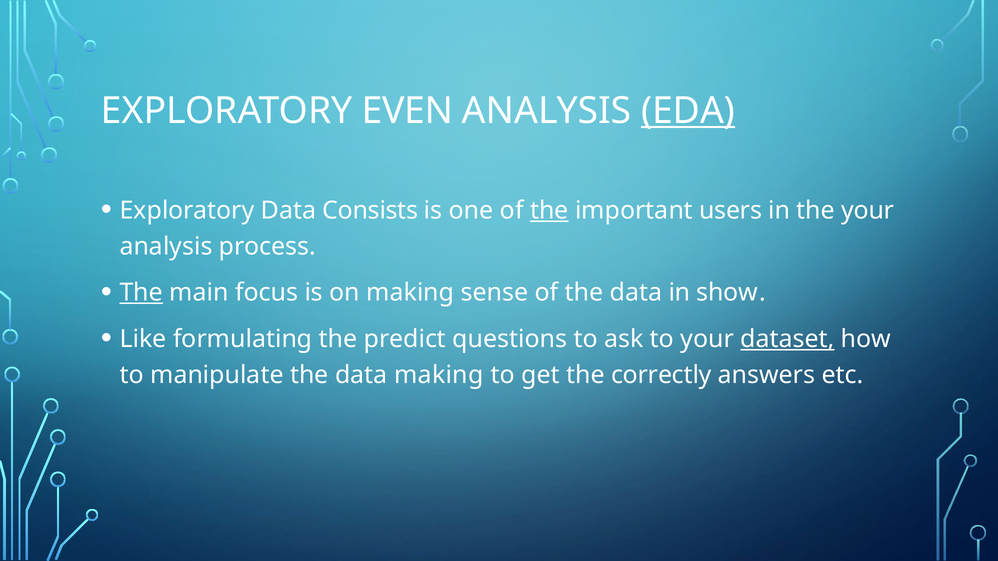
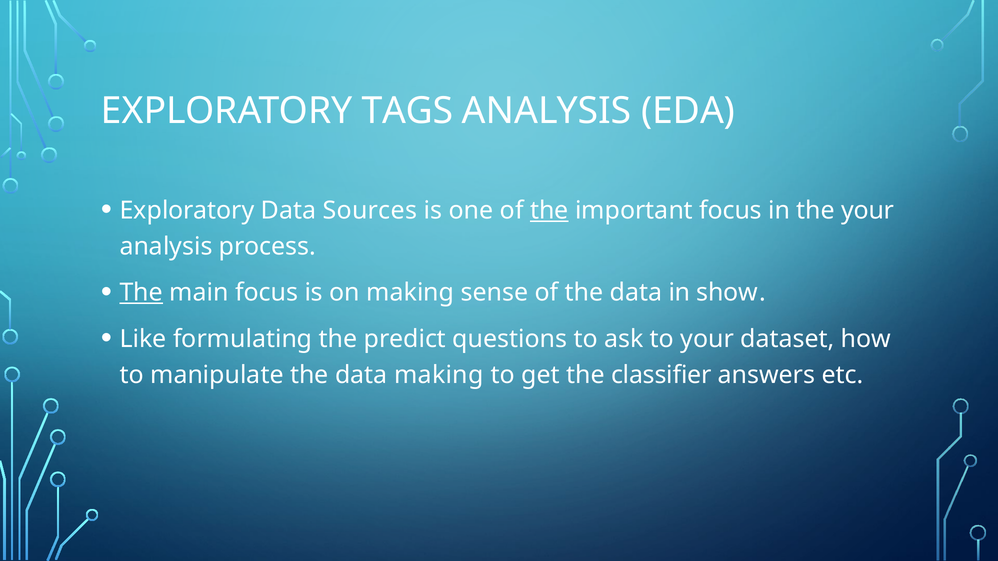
EVEN: EVEN -> TAGS (407, 111)
EDA underline: present -> none (688, 111)
Consists: Consists -> Sources (370, 211)
important users: users -> focus (731, 211)
dataset underline: present -> none (788, 339)
correctly: correctly -> classifier (661, 375)
